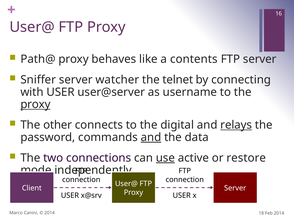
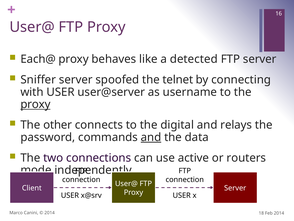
Path@: Path@ -> Each@ (38, 59)
contents: contents -> detected (194, 59)
watcher: watcher -> spoofed (117, 80)
relays underline: present -> none (236, 125)
use underline: present -> none (165, 157)
restore: restore -> routers (246, 157)
